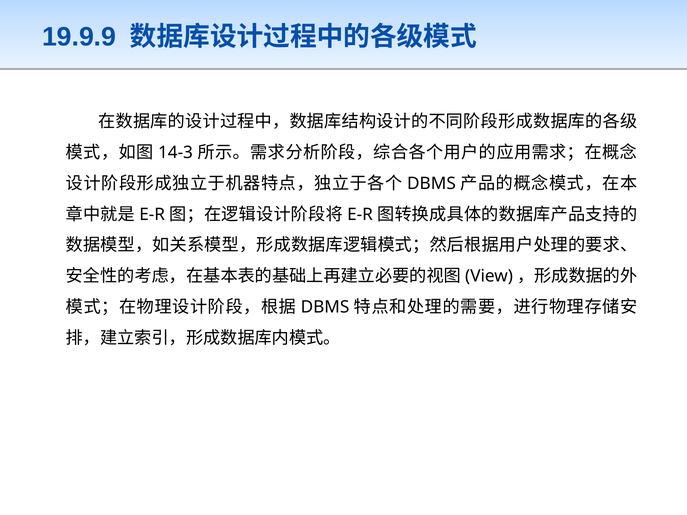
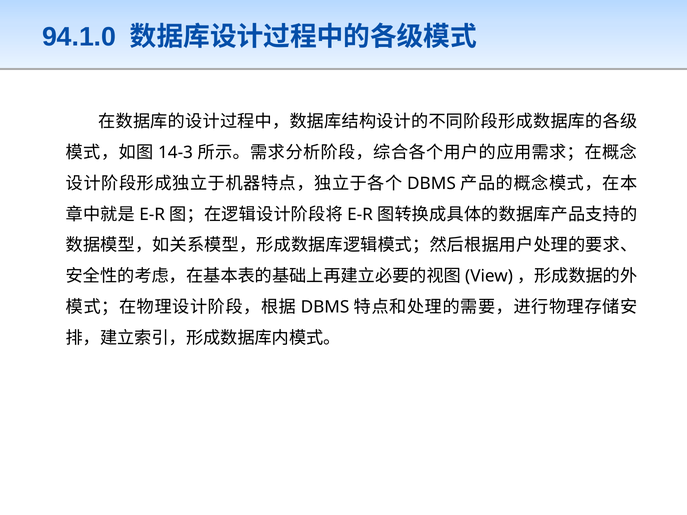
19.9.9: 19.9.9 -> 94.1.0 (79, 37)
